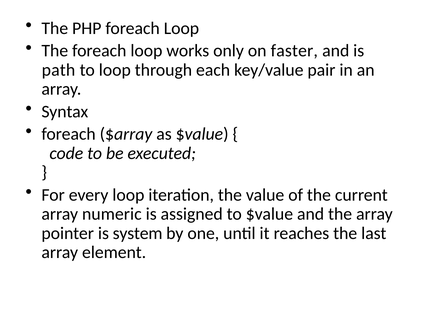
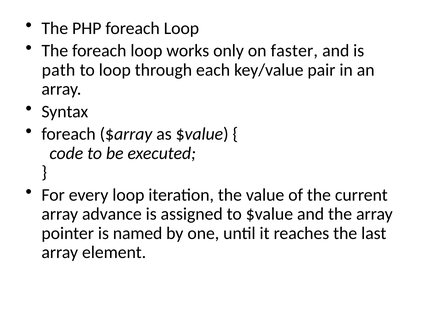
numeric: numeric -> advance (112, 214)
system: system -> named (138, 233)
